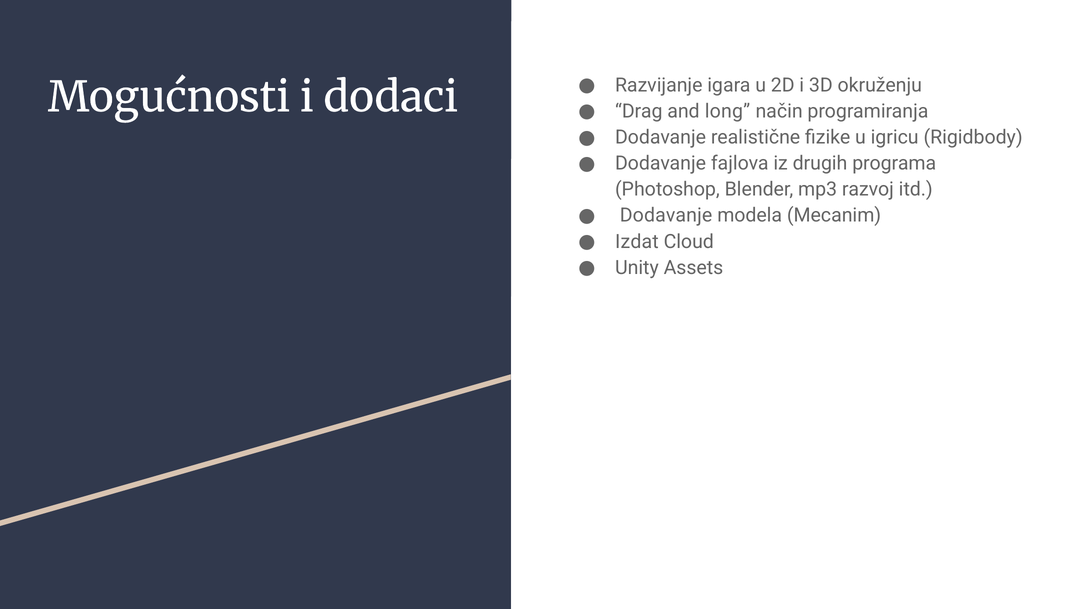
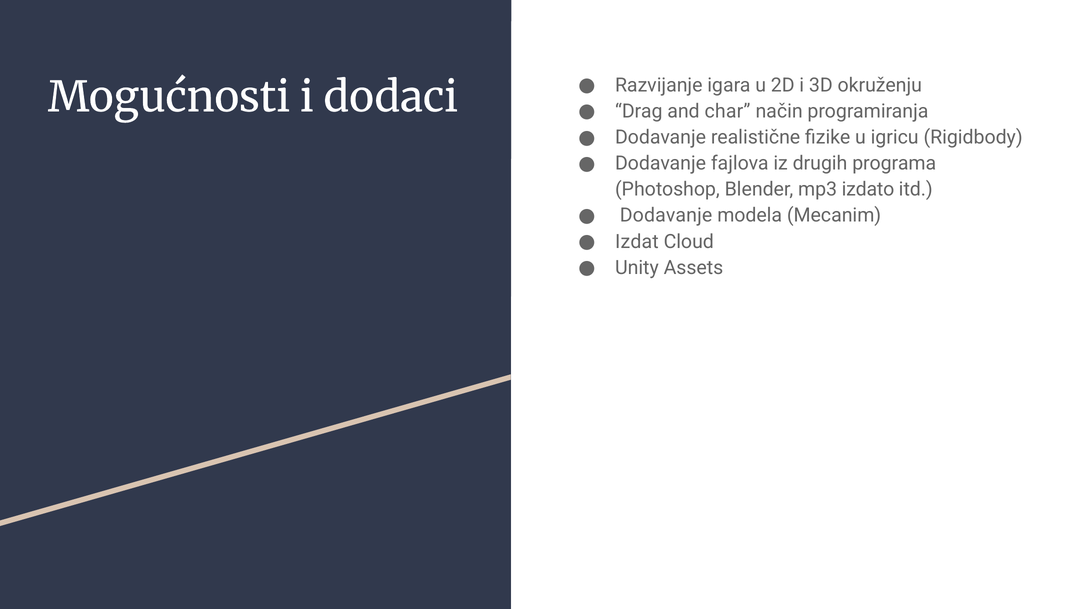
long: long -> char (727, 111)
razvoj: razvoj -> izdato (868, 189)
